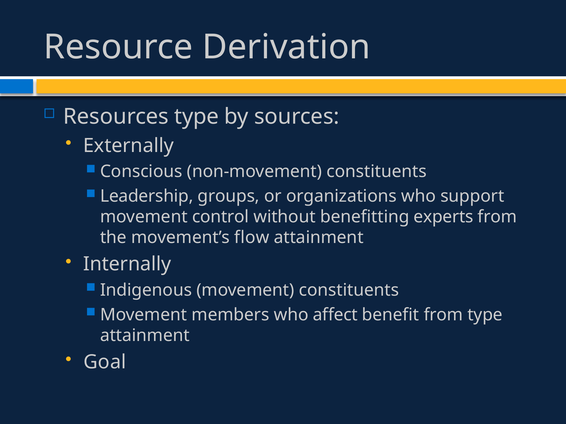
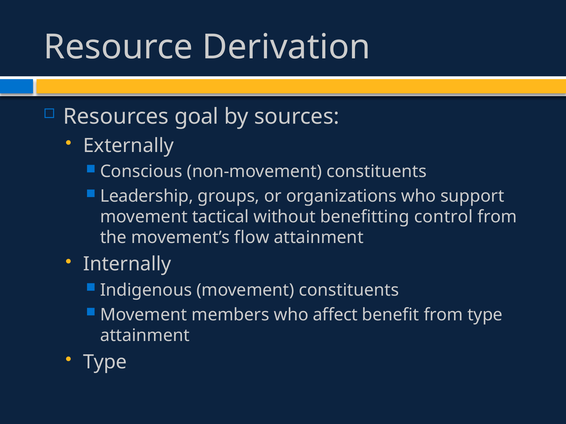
Resources type: type -> goal (197, 117)
control: control -> tactical (221, 217)
experts: experts -> control (443, 217)
Goal: Goal -> Type (105, 362)
